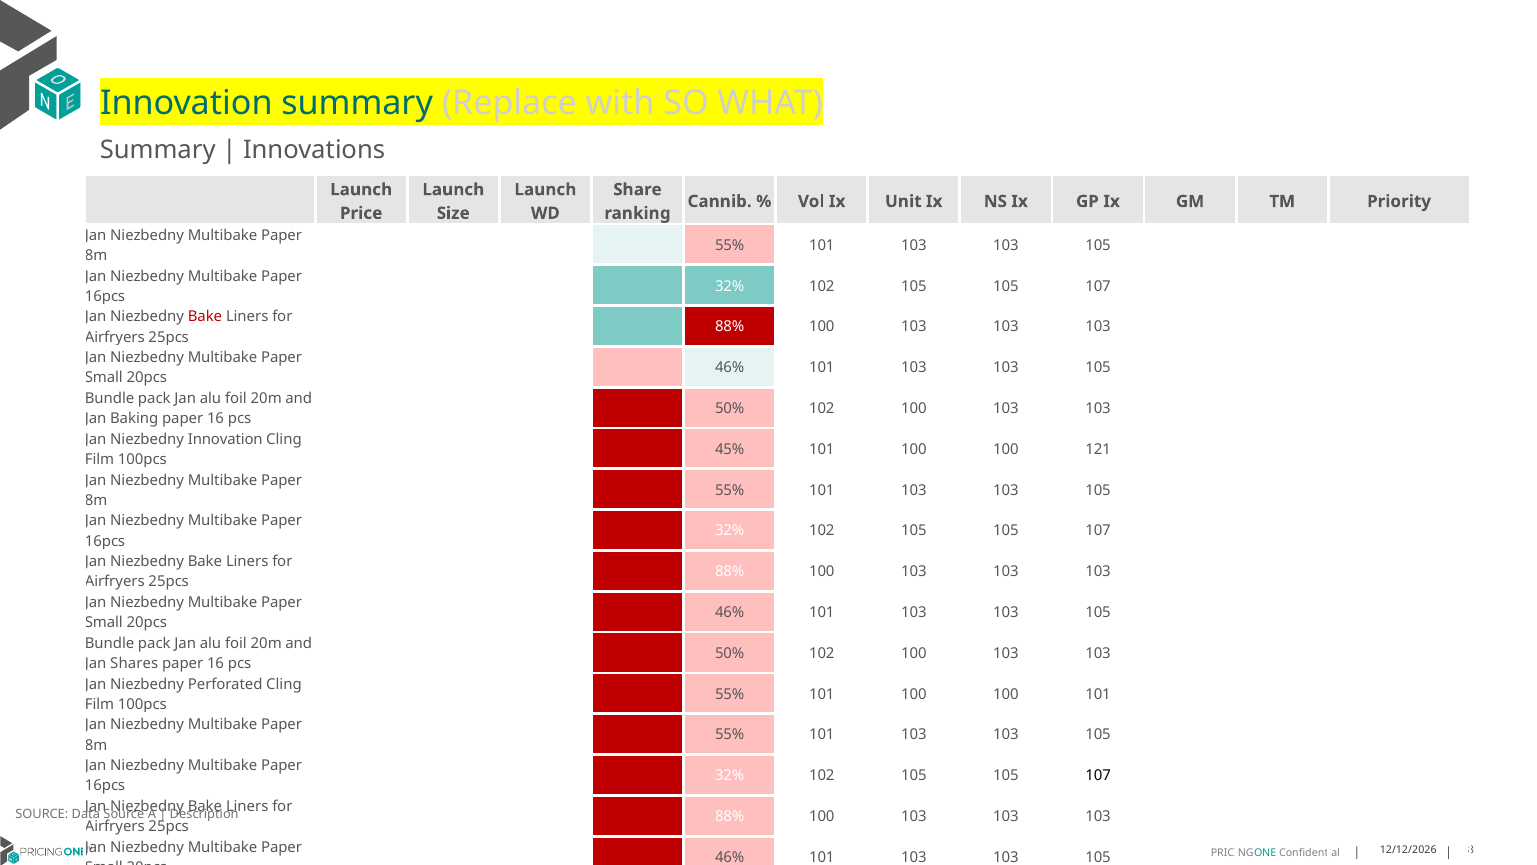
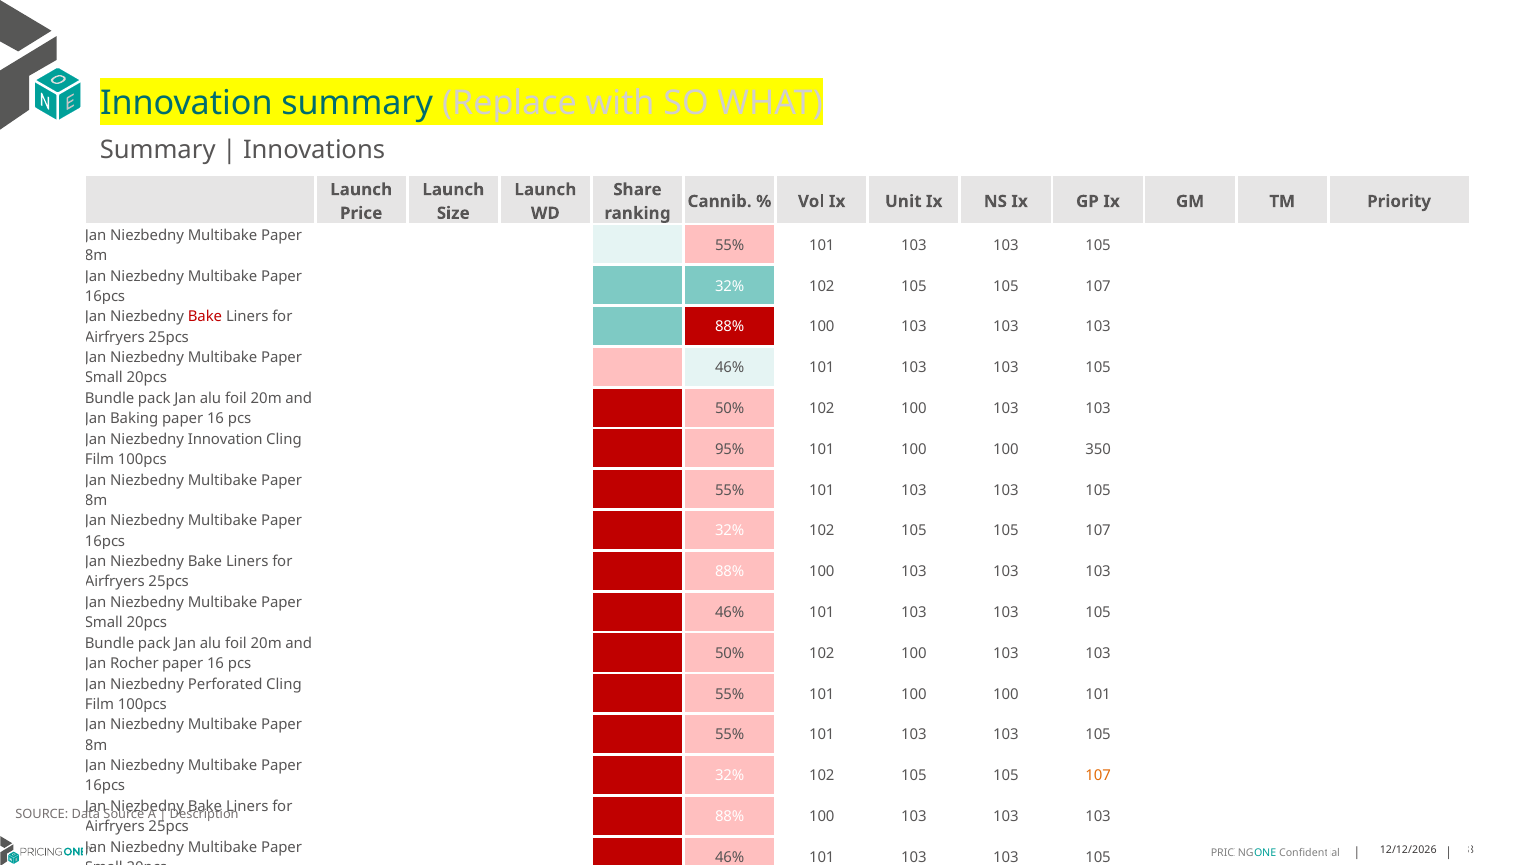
45%: 45% -> 95% (730, 449)
121: 121 -> 350 (1098, 449)
Shares: Shares -> Rocher (134, 663)
107 colour: black -> orange (1098, 775)
